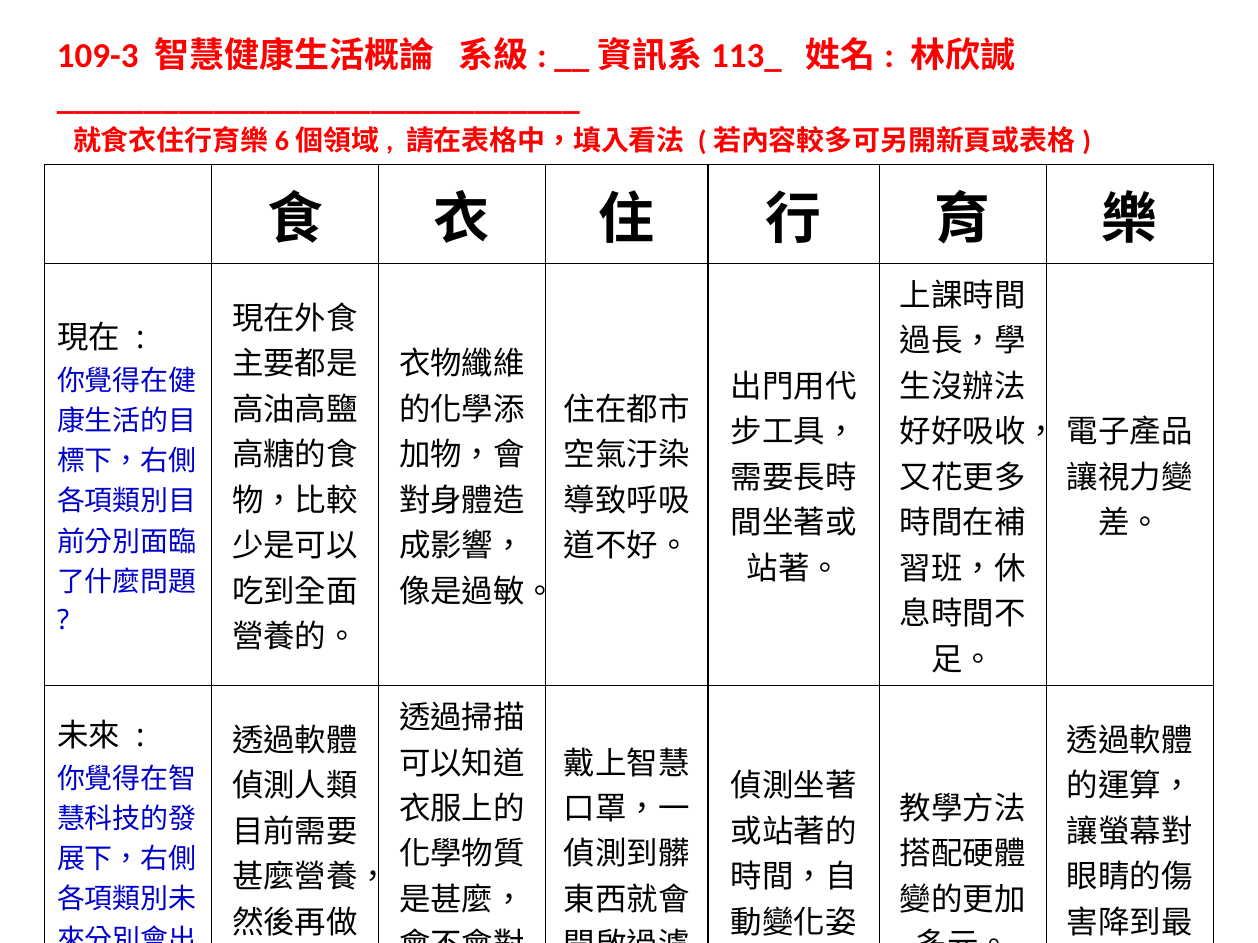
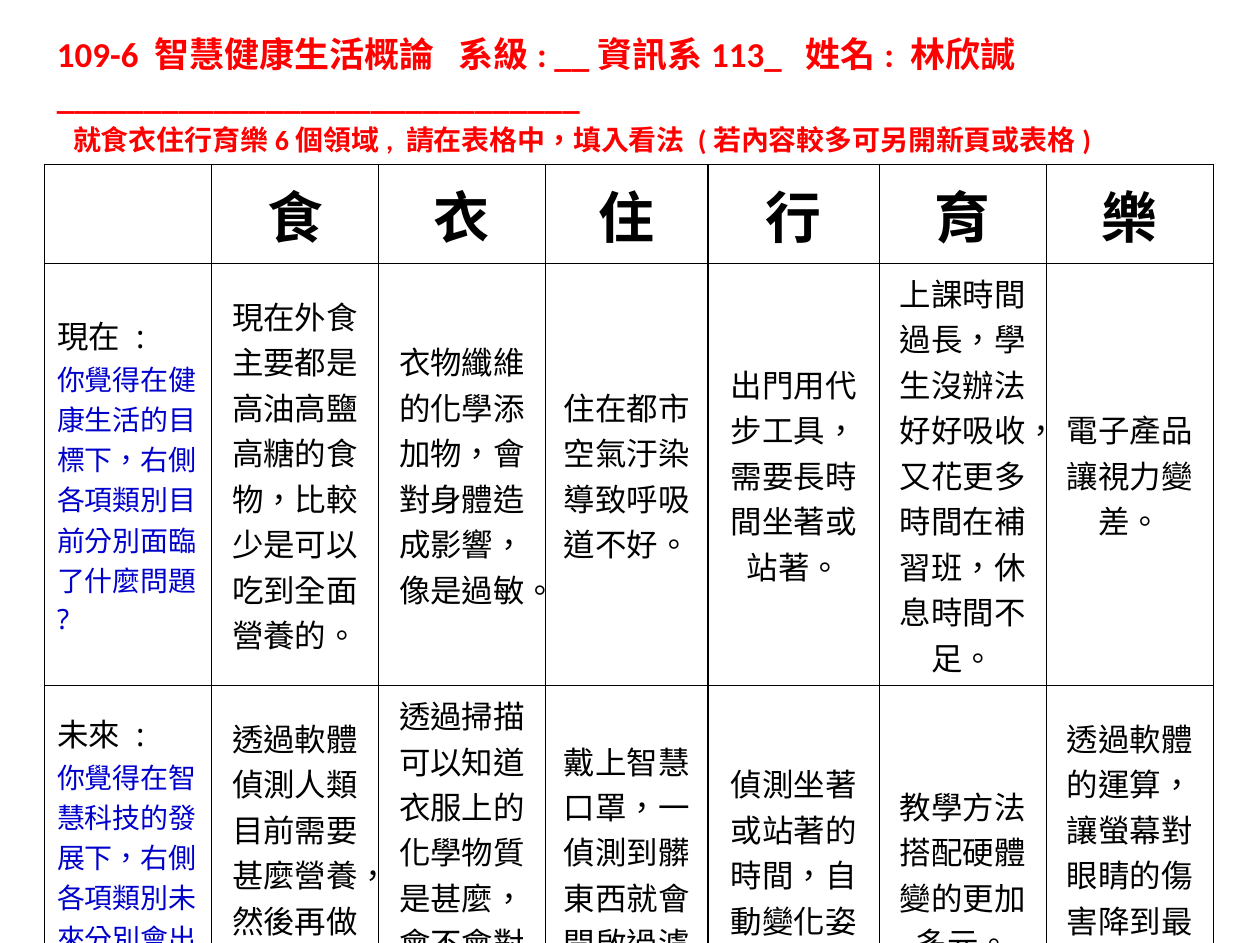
109-3: 109-3 -> 109-6 (98, 56)
